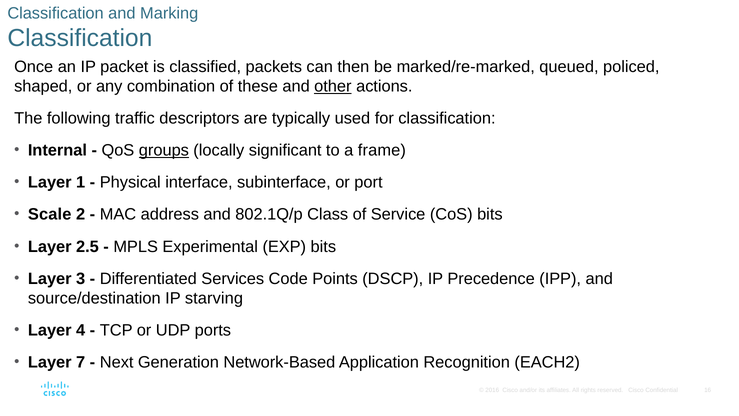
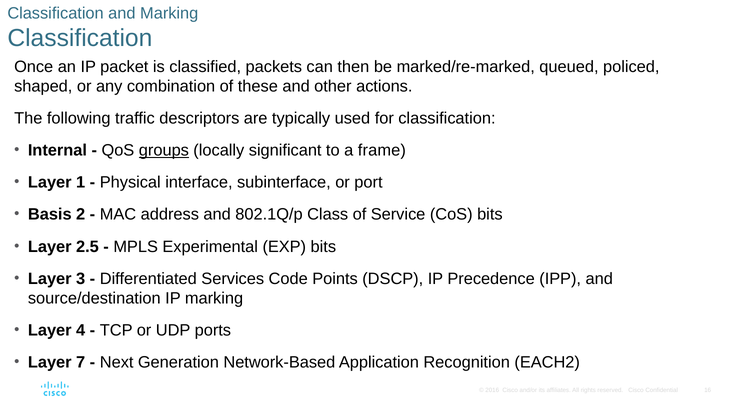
other underline: present -> none (333, 86)
Scale: Scale -> Basis (50, 214)
IP starving: starving -> marking (214, 298)
